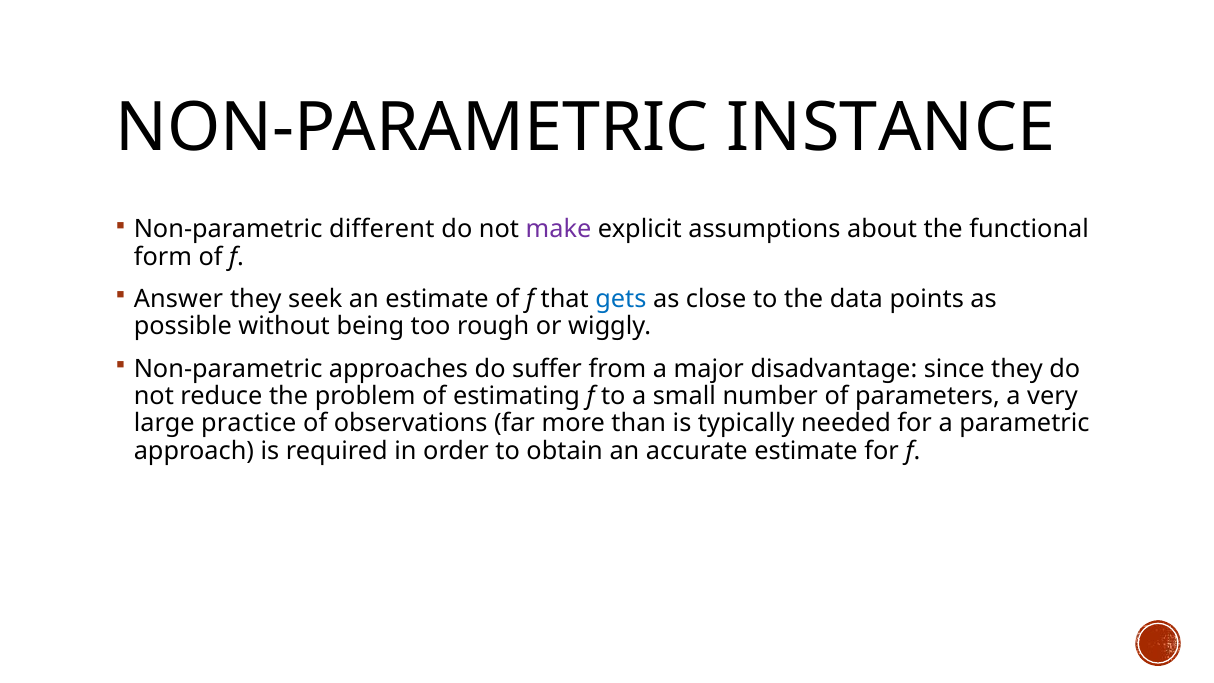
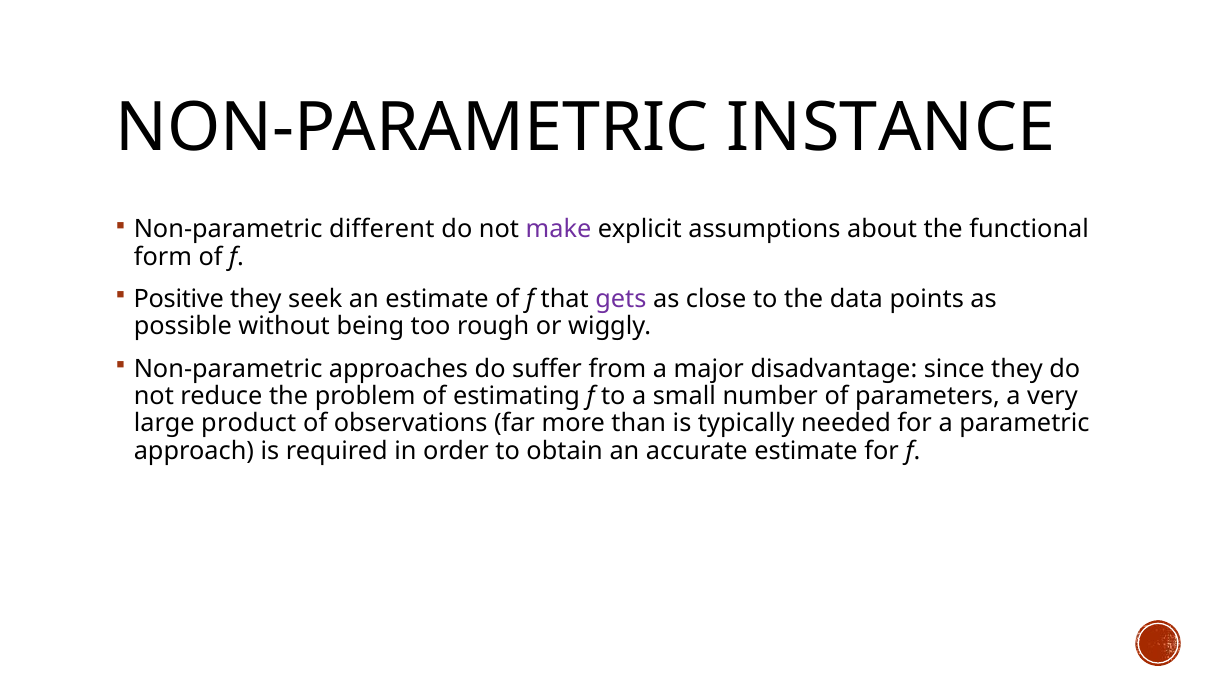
Answer: Answer -> Positive (179, 299)
gets colour: blue -> purple (621, 299)
practice: practice -> product (249, 424)
